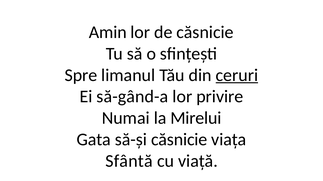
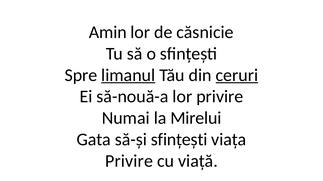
limanul underline: none -> present (128, 75)
să-gând-a: să-gând-a -> să-nouă-a (132, 97)
să-și căsnicie: căsnicie -> sfințești (179, 140)
Sfântă: Sfântă -> Privire (129, 162)
